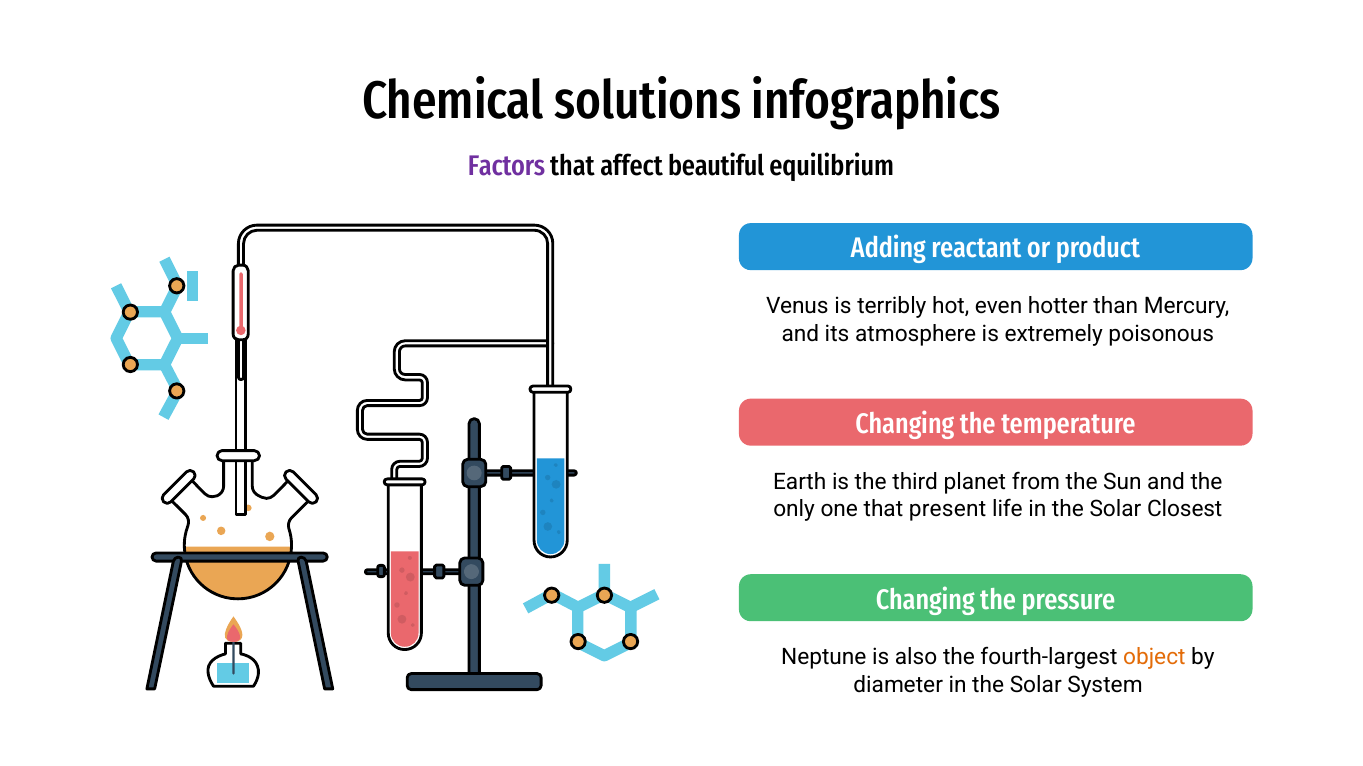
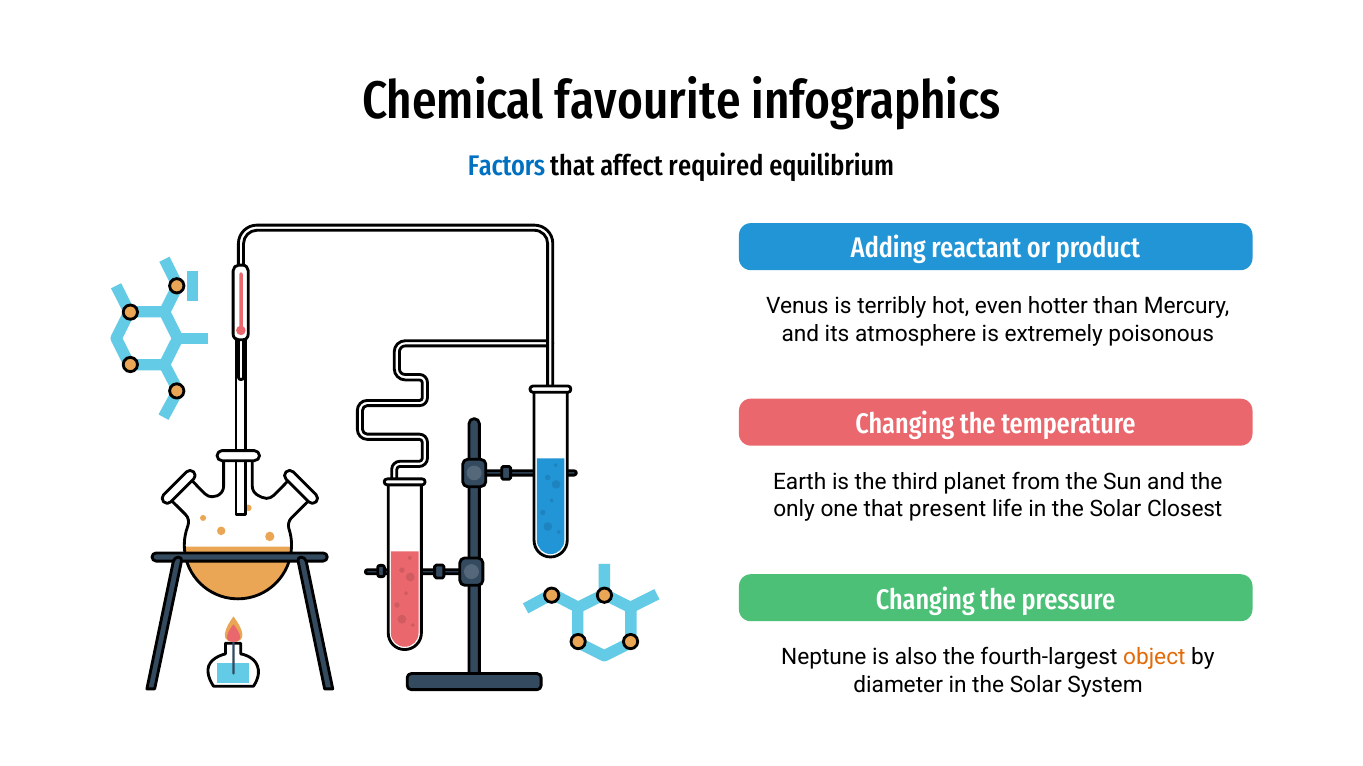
solutions: solutions -> favourite (648, 101)
Factors colour: purple -> blue (507, 166)
beautiful: beautiful -> required (716, 166)
